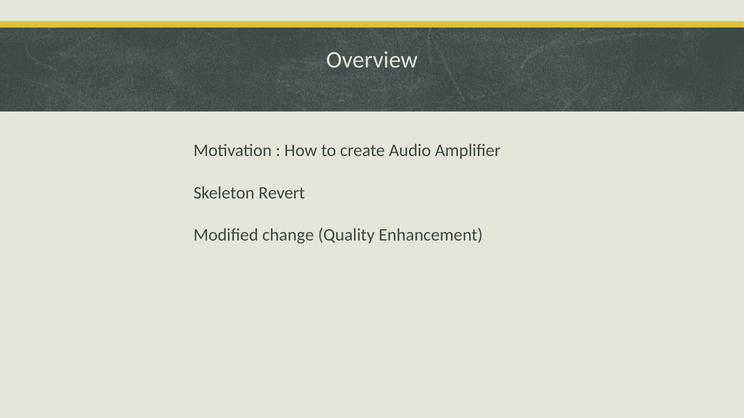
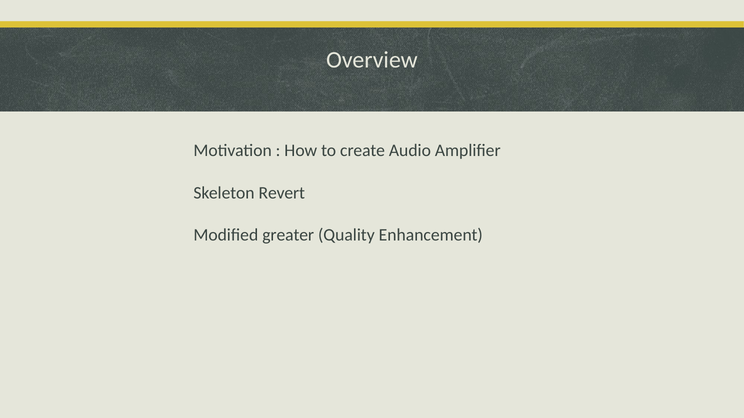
change: change -> greater (288, 235)
